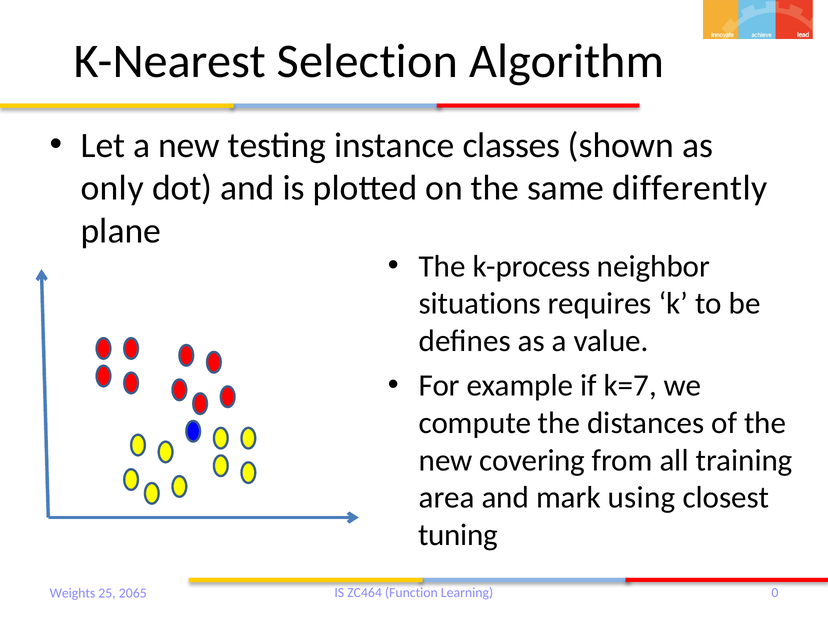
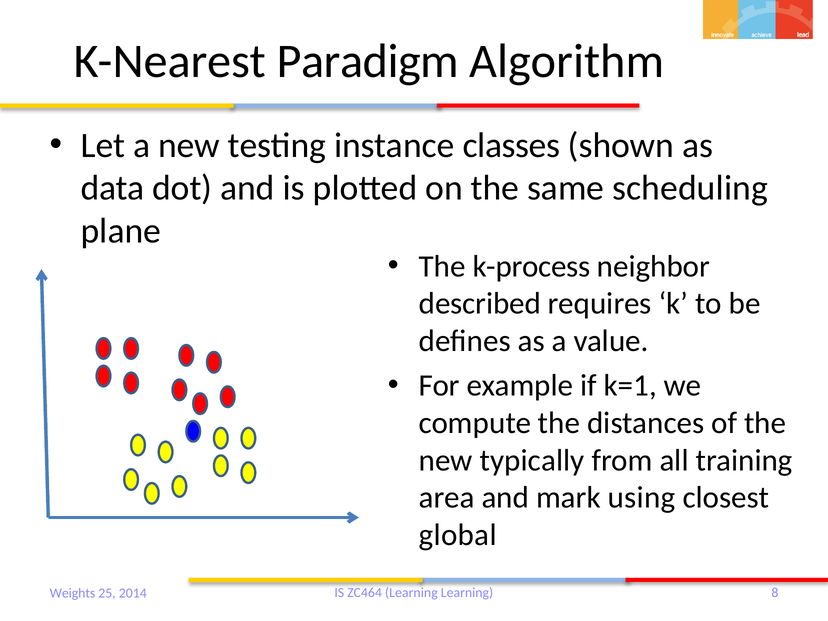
Selection: Selection -> Paradigm (368, 61)
only: only -> data (113, 188)
differently: differently -> scheduling (690, 188)
situations: situations -> described (480, 304)
k=7: k=7 -> k=1 (630, 386)
covering: covering -> typically (532, 460)
tuning: tuning -> global (458, 535)
ZC464 Function: Function -> Learning (411, 593)
0: 0 -> 8 (775, 593)
2065: 2065 -> 2014 (133, 593)
